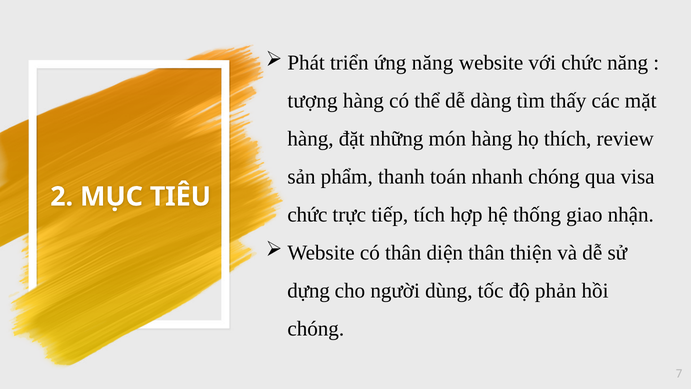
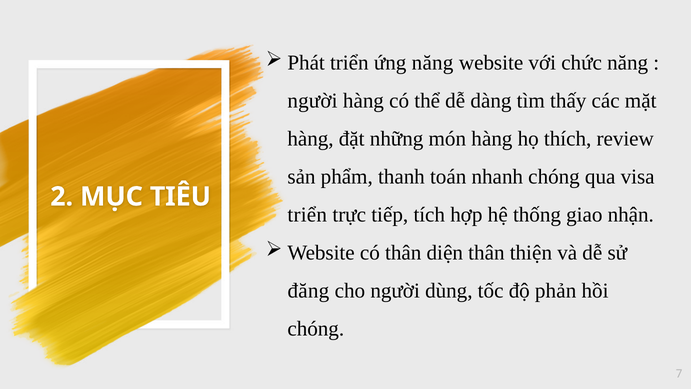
tượng: tượng -> người (313, 101)
chức: chức -> triển (307, 215)
dựng: dựng -> đăng (308, 290)
